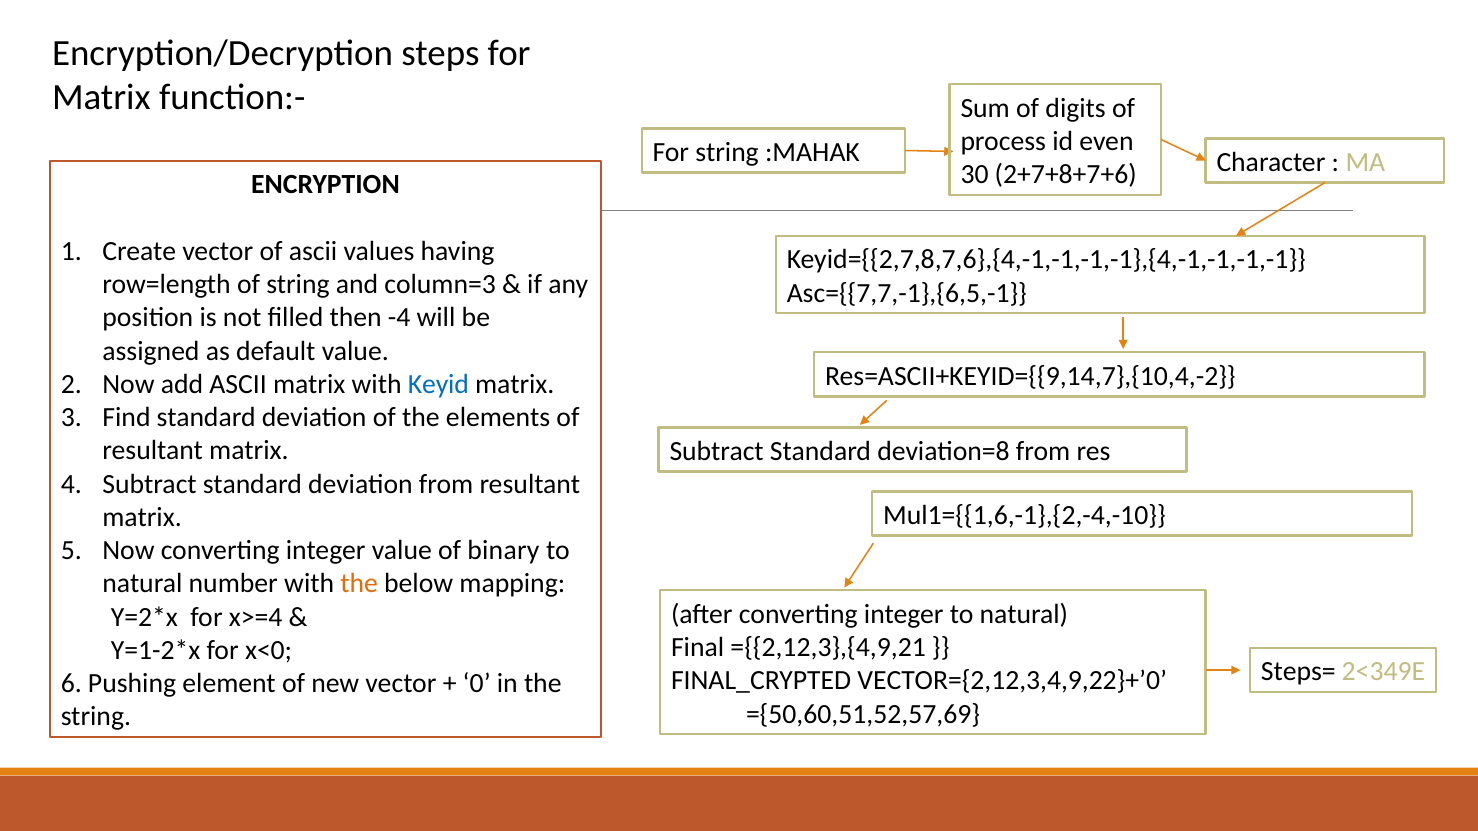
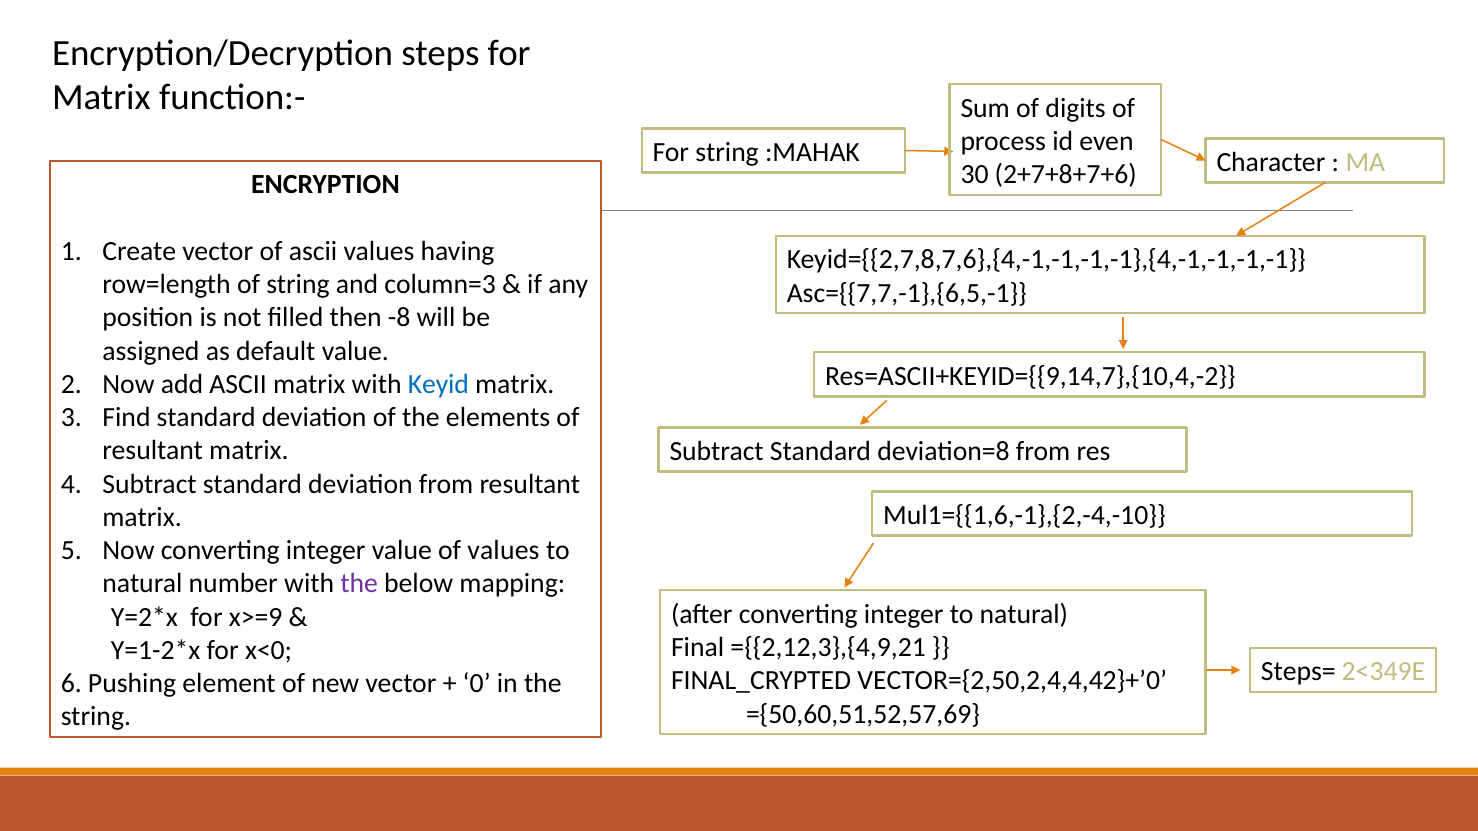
-4: -4 -> -8 (399, 318)
of binary: binary -> values (503, 551)
the colour: orange -> purple (359, 584)
x>=4: x>=4 -> x>=9 (256, 617)
VECTOR={2,12,3,4,9,22}+’0: VECTOR={2,12,3,4,9,22}+’0 -> VECTOR={2,50,2,4,4,42}+’0 (1012, 681)
